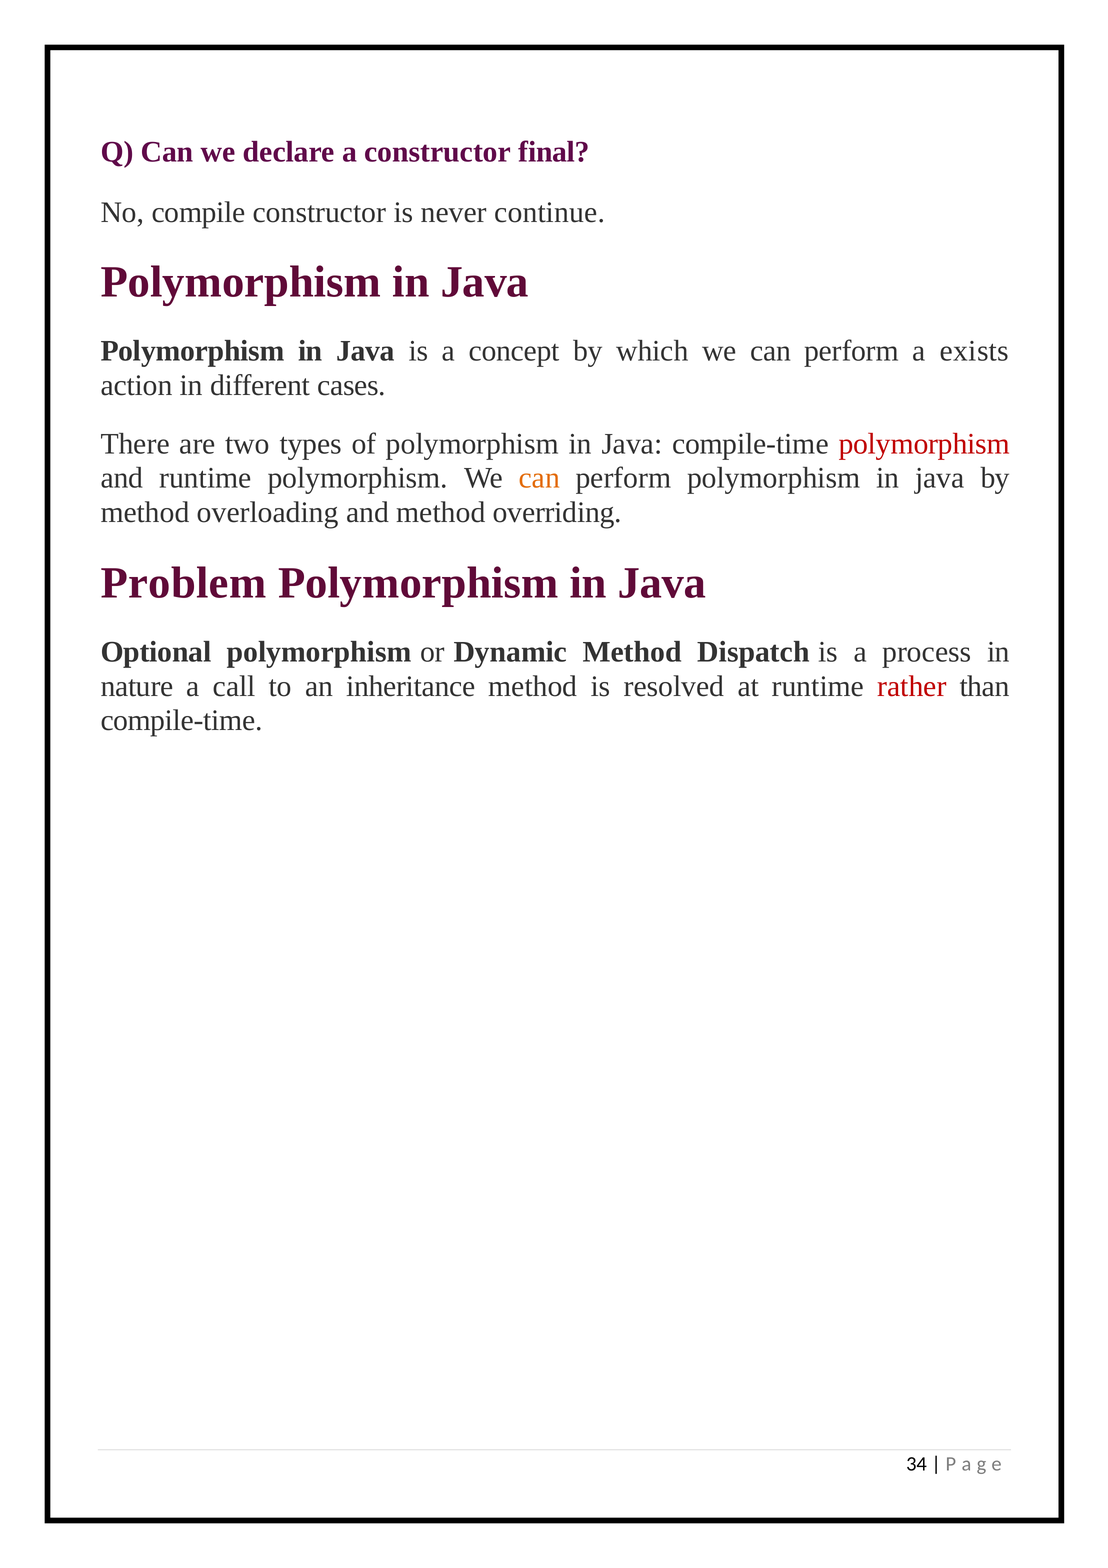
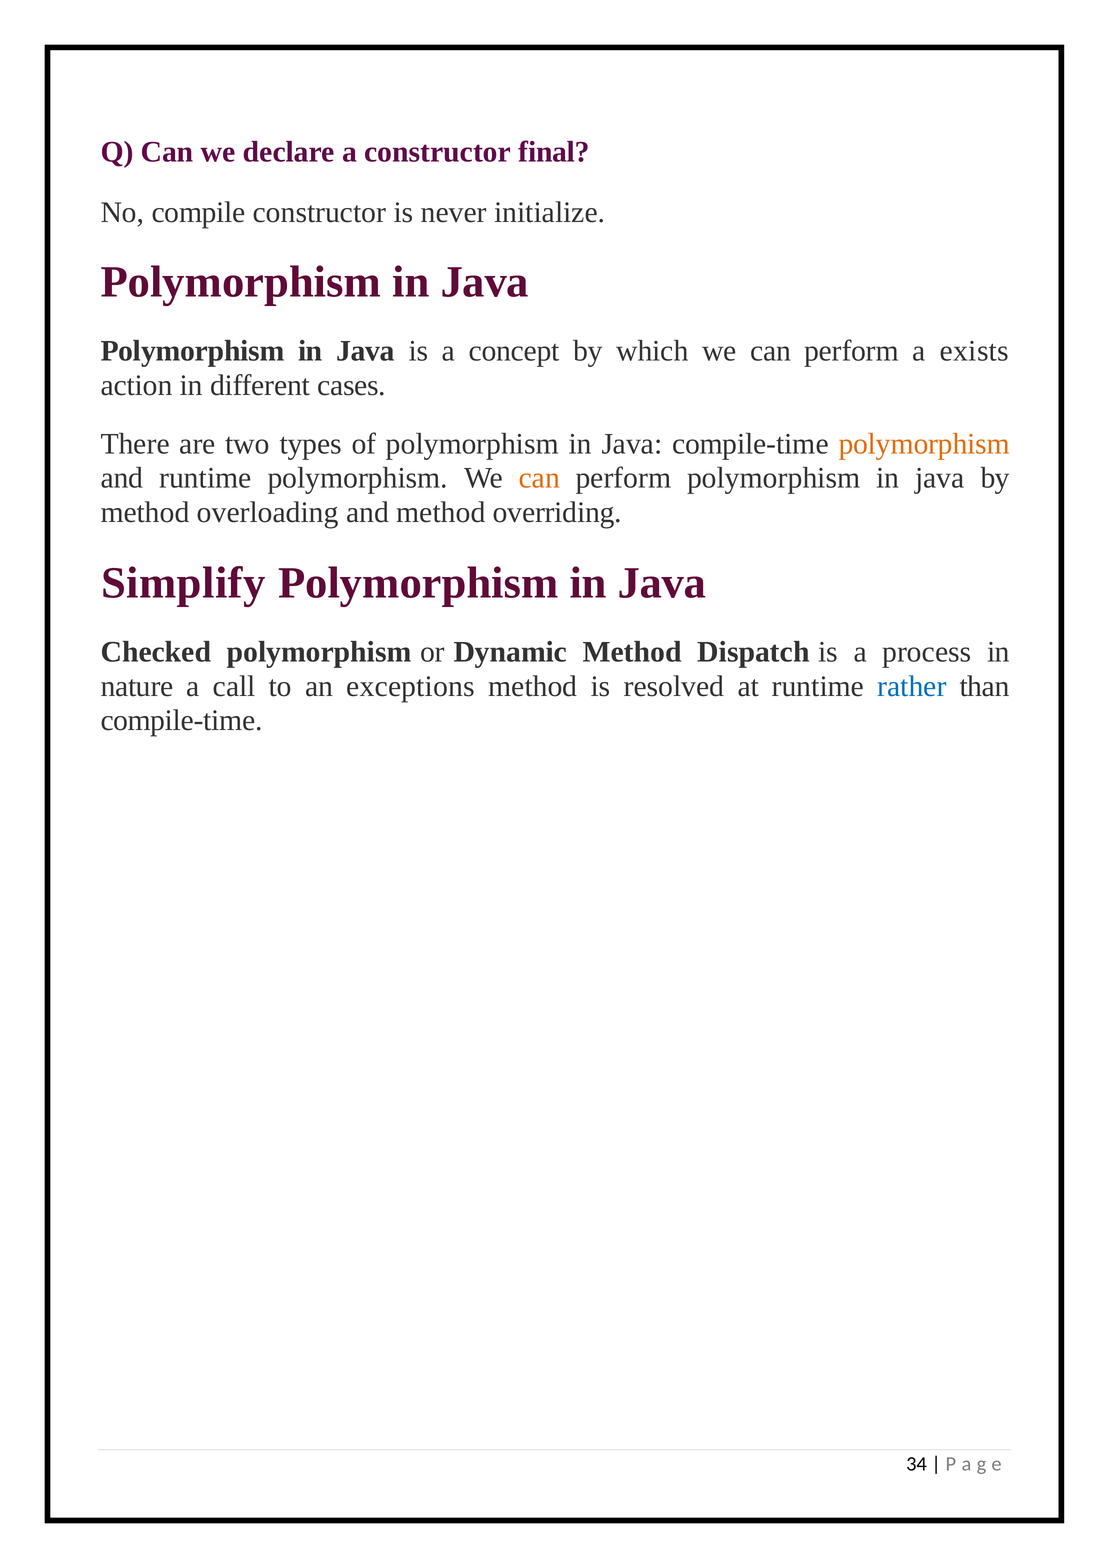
continue: continue -> initialize (550, 212)
polymorphism colour: red -> orange (924, 444)
Problem: Problem -> Simplify (183, 583)
Optional: Optional -> Checked (156, 652)
inheritance: inheritance -> exceptions (411, 686)
rather colour: red -> blue (912, 686)
